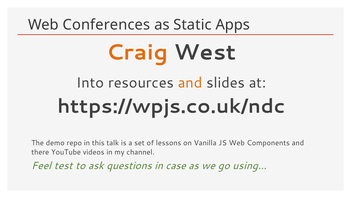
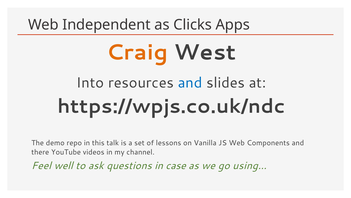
Conferences: Conferences -> Independent (107, 25)
Static: Static -> Clicks (193, 25)
and colour: orange -> blue (190, 82)
test: test -> well (63, 165)
